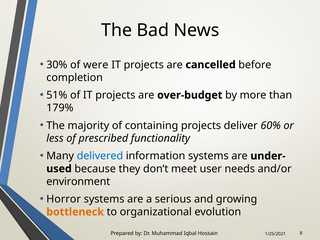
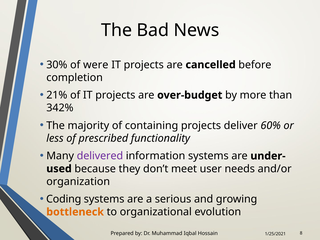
51%: 51% -> 21% (57, 95)
179%: 179% -> 342% (60, 108)
delivered colour: blue -> purple (100, 156)
environment: environment -> organization (78, 182)
Horror: Horror -> Coding (64, 199)
